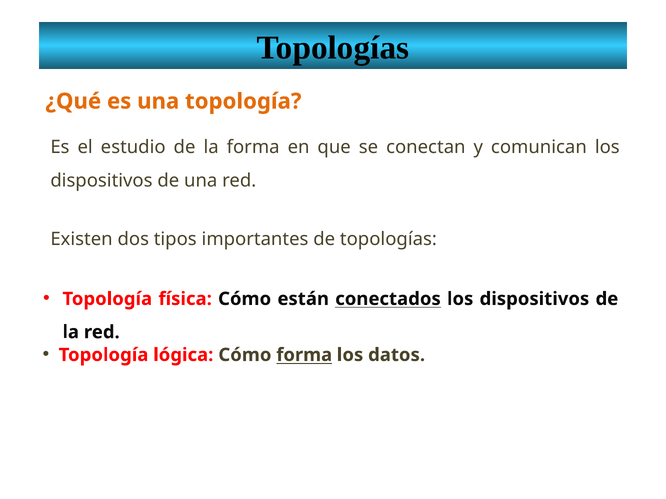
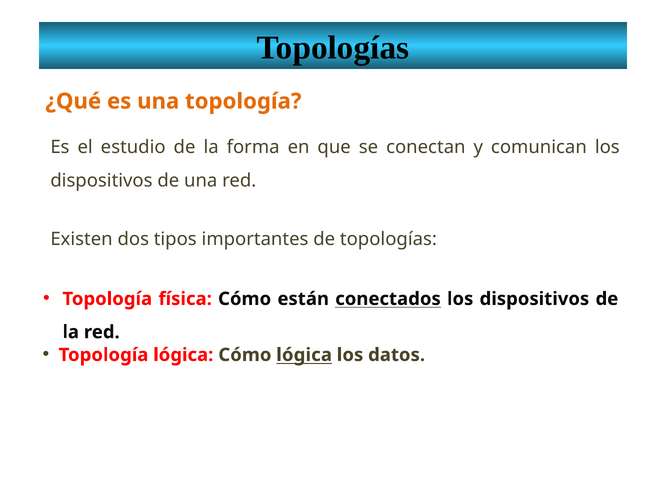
Cómo forma: forma -> lógica (304, 355)
